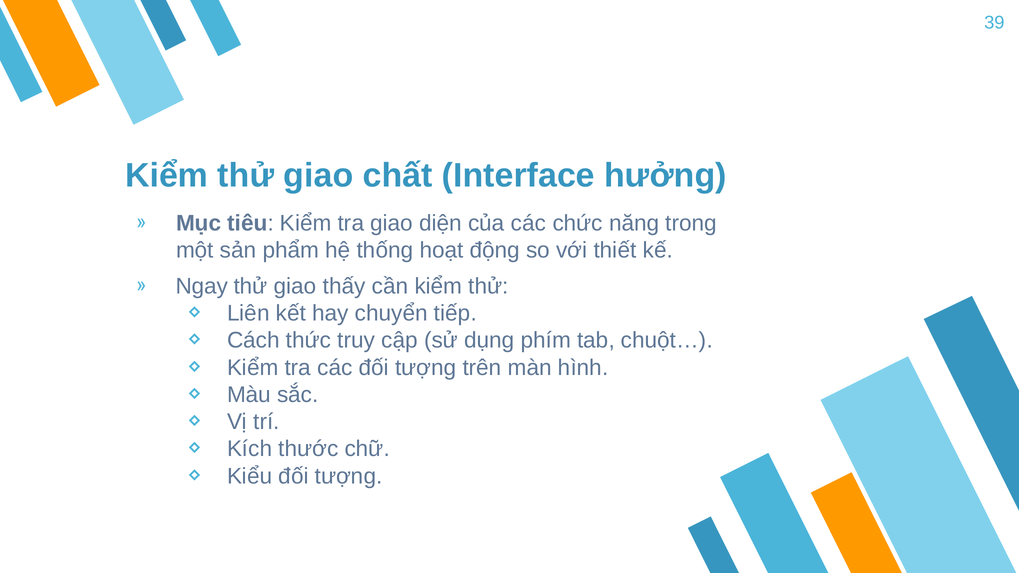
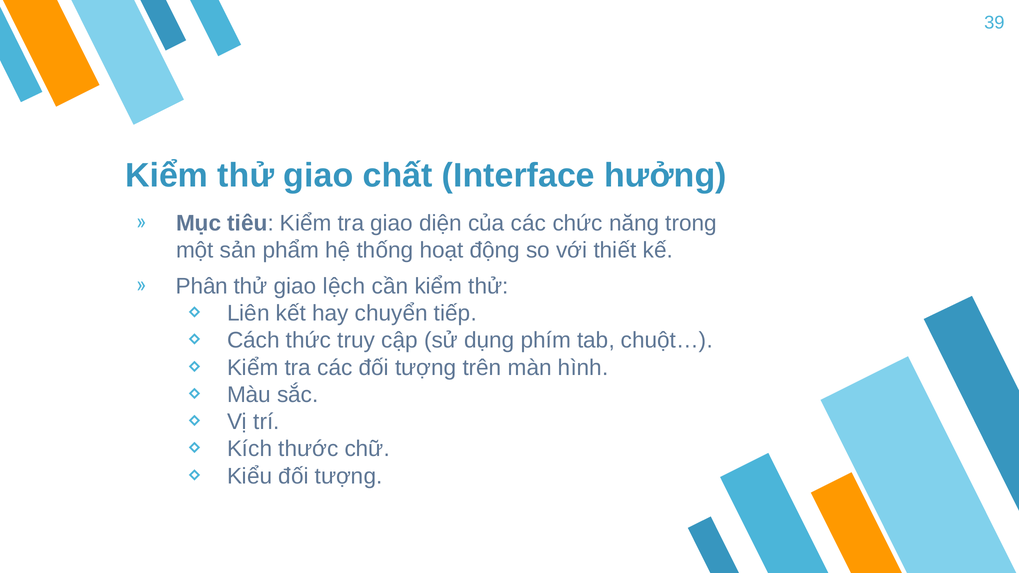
Ngay: Ngay -> Phân (202, 286)
thấy: thấy -> lệch (344, 286)
